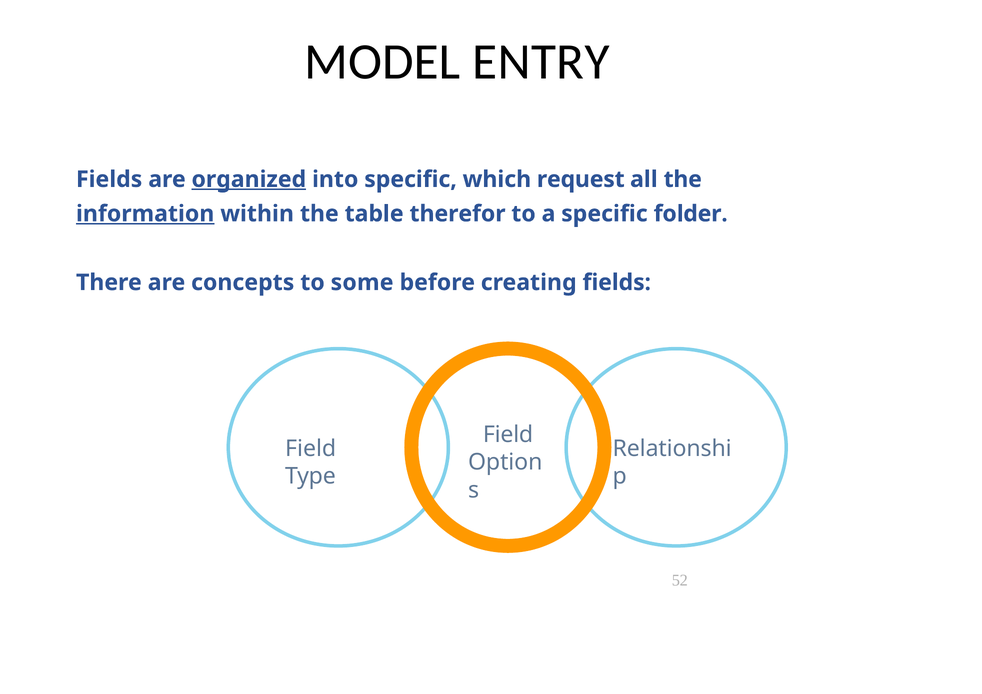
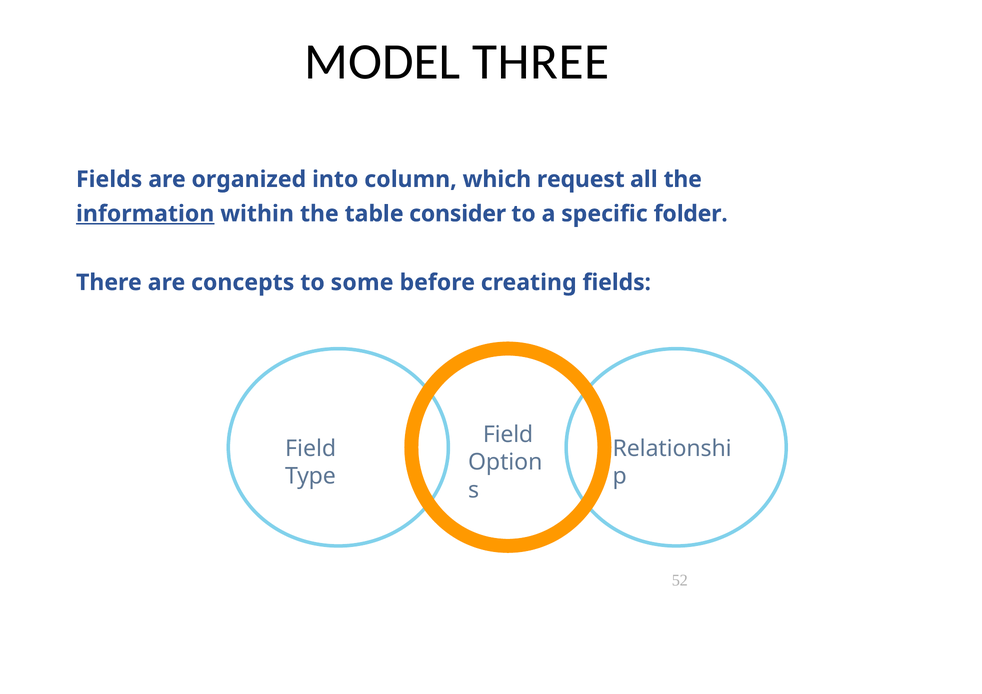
ENTRY: ENTRY -> THREE (541, 62)
organized underline: present -> none (249, 179)
into specific: specific -> column (411, 179)
therefor: therefor -> consider (458, 214)
